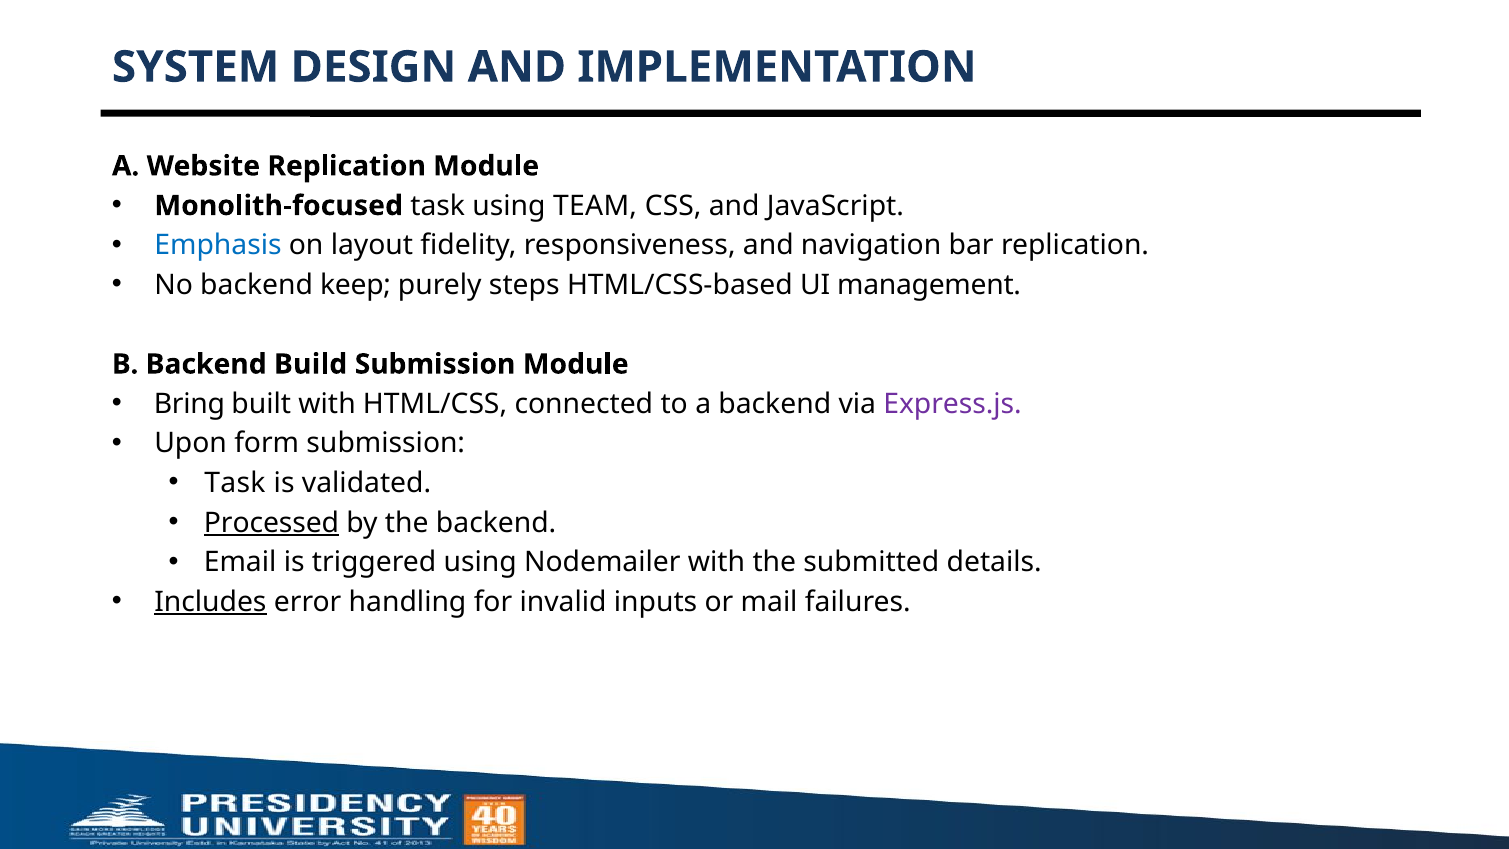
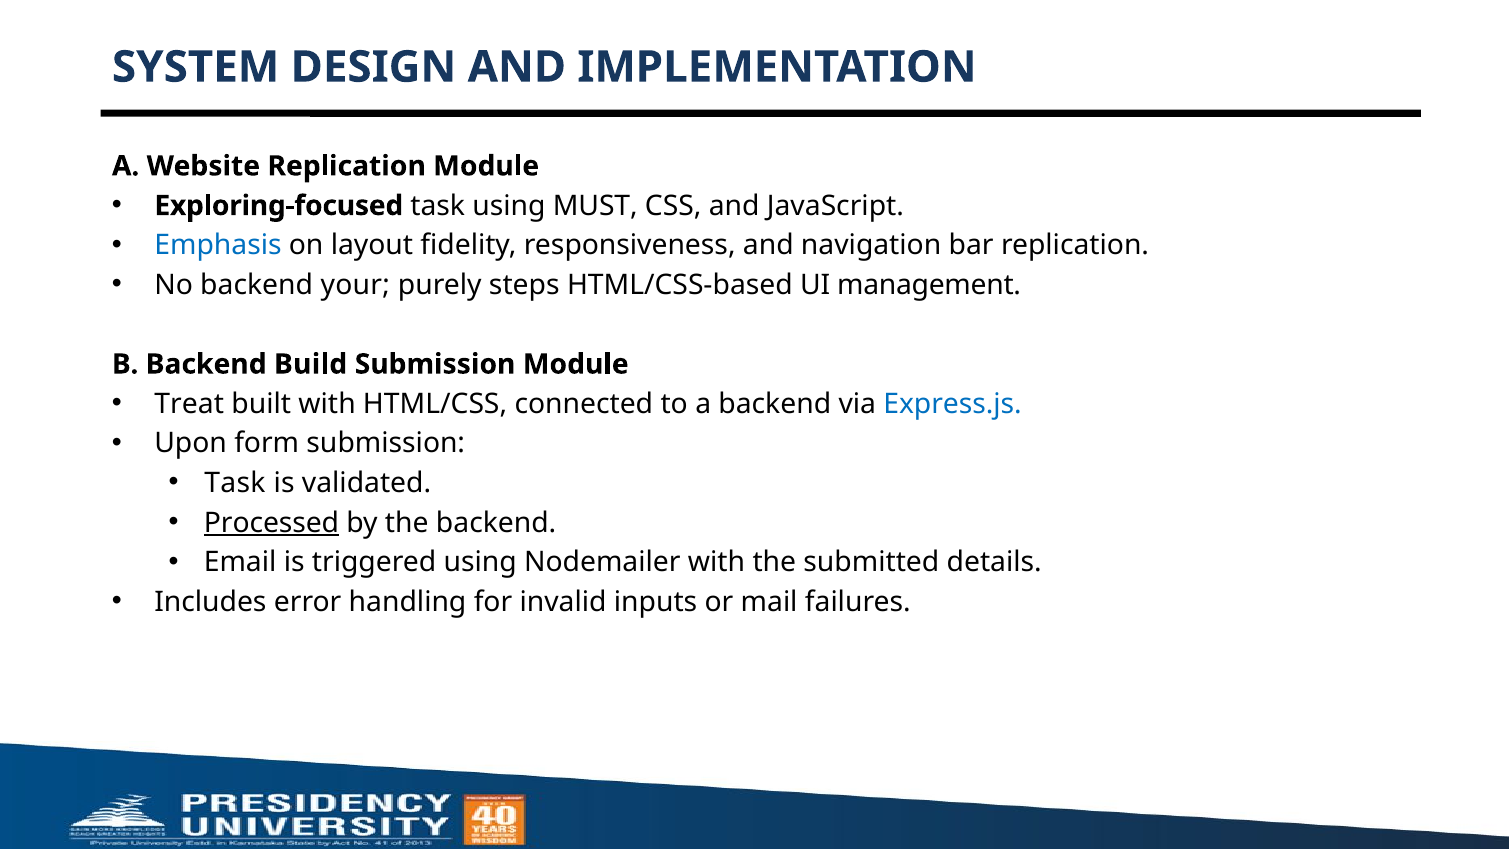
Monolith-focused: Monolith-focused -> Exploring-focused (279, 206)
TEAM: TEAM -> MUST (595, 206)
keep: keep -> your (355, 285)
Bring: Bring -> Treat (189, 404)
Express.js colour: purple -> blue (952, 404)
Includes underline: present -> none (210, 602)
